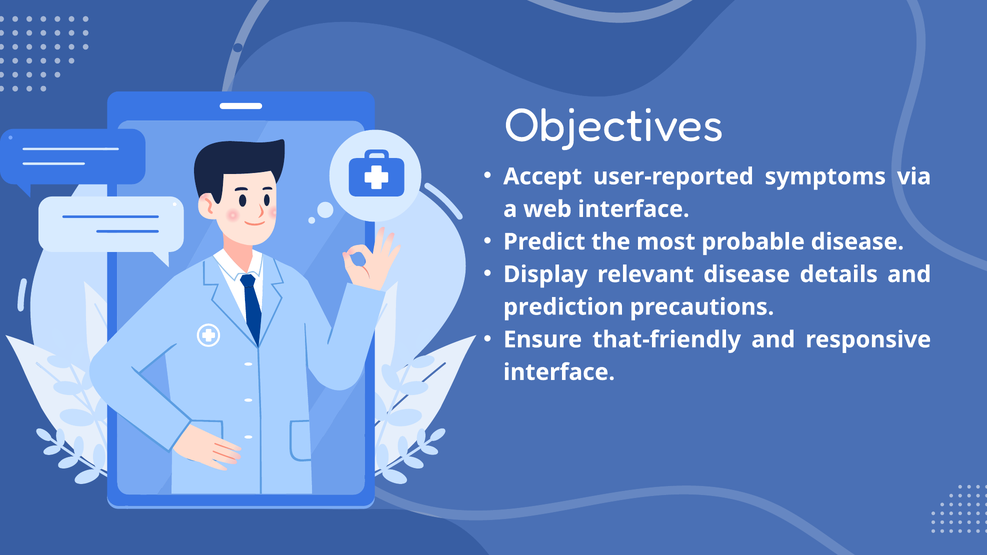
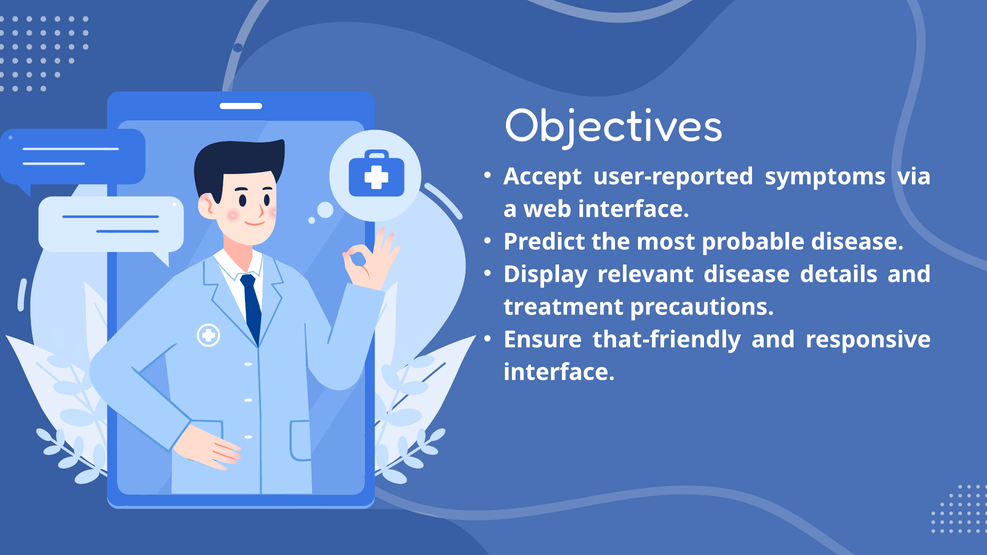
prediction: prediction -> treatment (563, 307)
